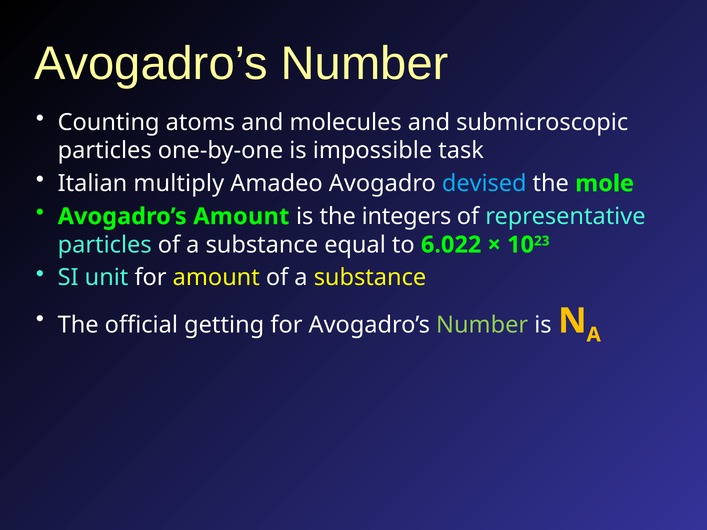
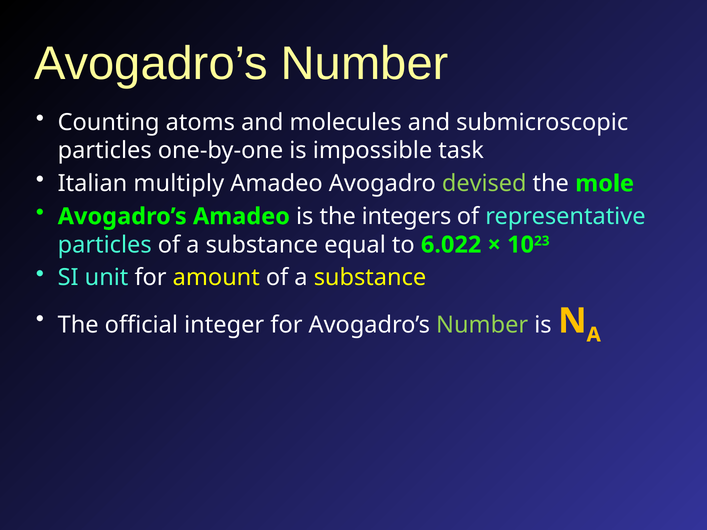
devised colour: light blue -> light green (484, 184)
Avogadro’s Amount: Amount -> Amadeo (241, 217)
getting: getting -> integer (224, 325)
